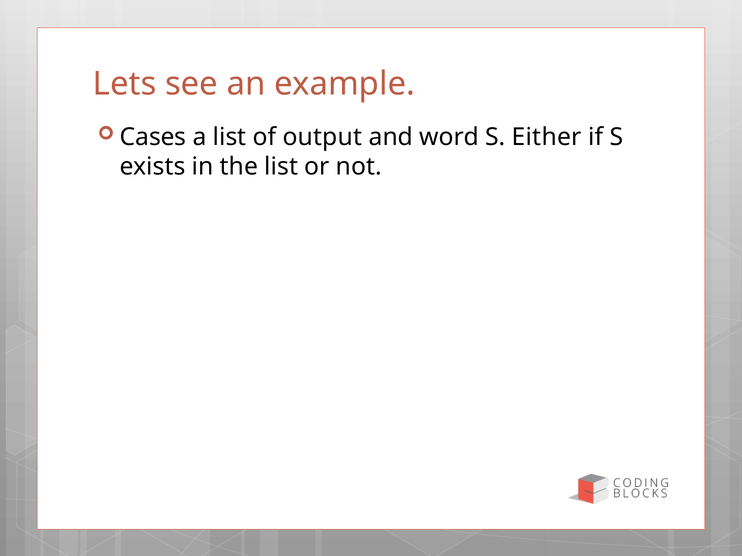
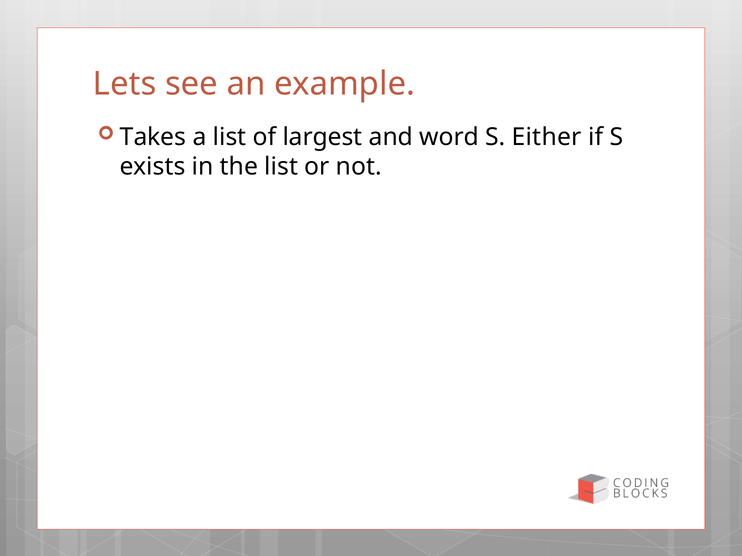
Cases: Cases -> Takes (153, 137)
output: output -> largest (323, 137)
